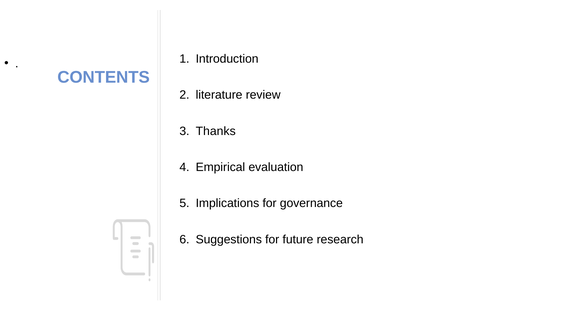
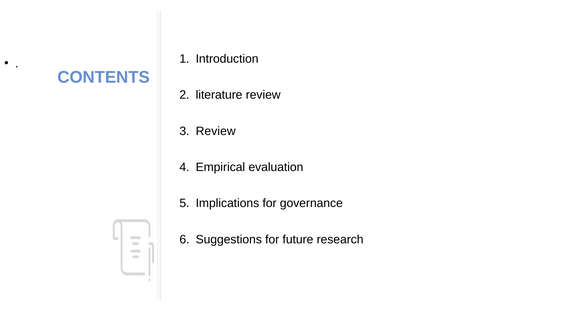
Thanks: Thanks -> Review (216, 131)
